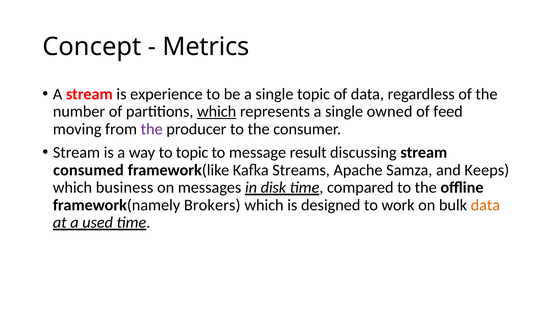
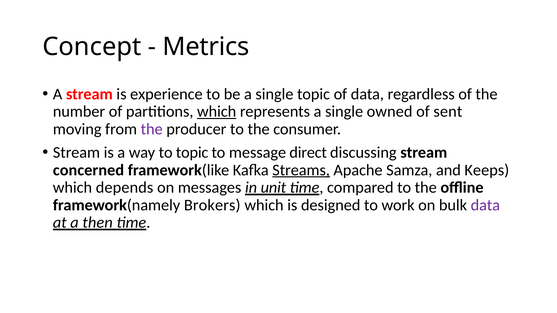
feed: feed -> sent (448, 112)
result: result -> direct (308, 153)
consumed: consumed -> concerned (88, 170)
Streams underline: none -> present (301, 170)
business: business -> depends (125, 188)
disk: disk -> unit (273, 188)
data colour: orange -> purple (485, 205)
used: used -> then (98, 223)
